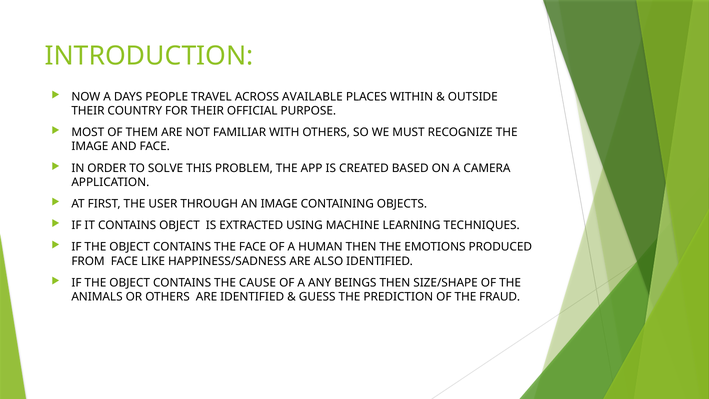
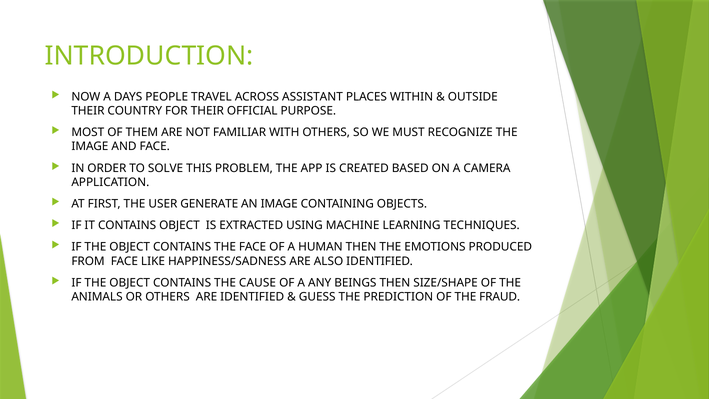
AVAILABLE: AVAILABLE -> ASSISTANT (312, 97)
THROUGH: THROUGH -> GENERATE (209, 204)
